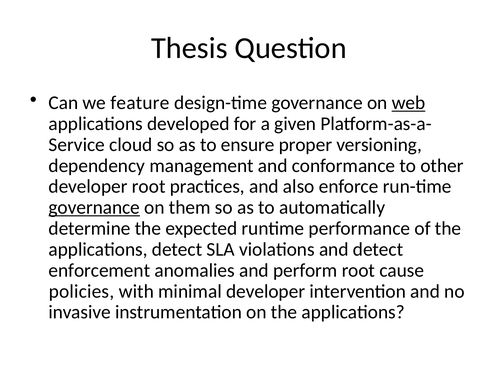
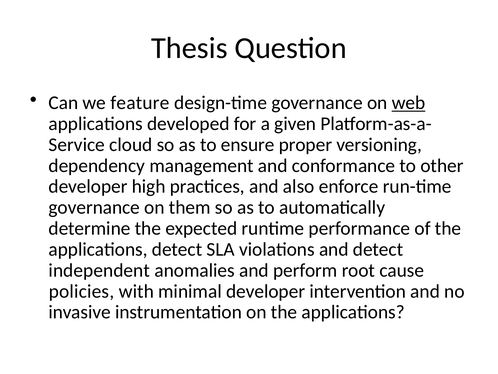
developer root: root -> high (149, 186)
governance underline: present -> none (94, 207)
enforcement: enforcement -> independent (99, 270)
